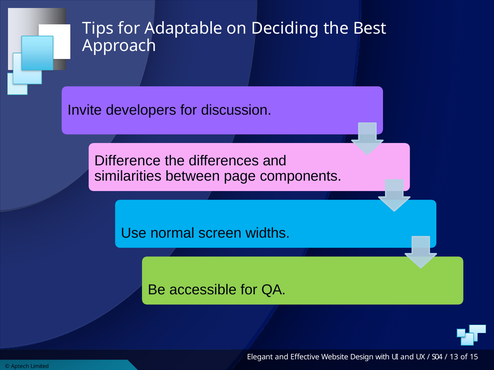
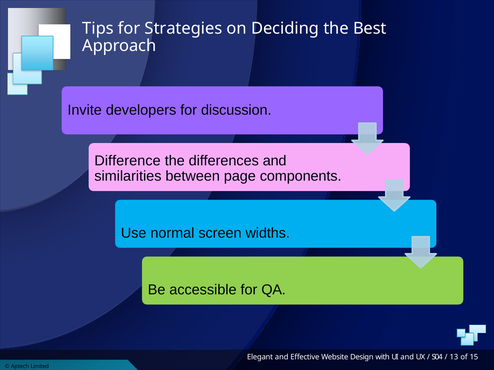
Adaptable: Adaptable -> Strategies (183, 28)
